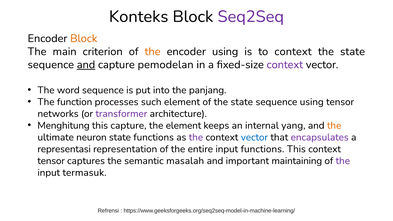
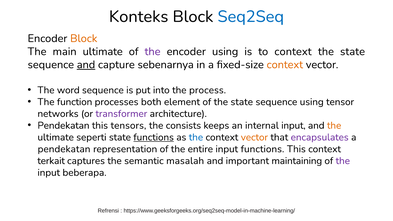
Seq2Seq colour: purple -> blue (251, 17)
main criterion: criterion -> ultimate (103, 52)
the colour: orange -> purple (153, 52)
pemodelan: pemodelan -> sebenarnya (166, 65)
context colour: purple -> orange (285, 65)
panjang: panjang -> process (208, 90)
such: such -> both (151, 102)
Menghitung: Menghitung -> Pendekatan (63, 125)
this capture: capture -> tensors (128, 125)
the element: element -> consists (183, 125)
internal yang: yang -> input (293, 125)
neuron: neuron -> seperti (91, 137)
functions underline: none -> present (154, 137)
the colour: purple -> blue (196, 137)
vector colour: blue -> orange (254, 137)
representasi: representasi -> pendekatan (64, 149)
tensor: tensor -> terkait (51, 161)
termasuk: termasuk -> beberapa (85, 173)
